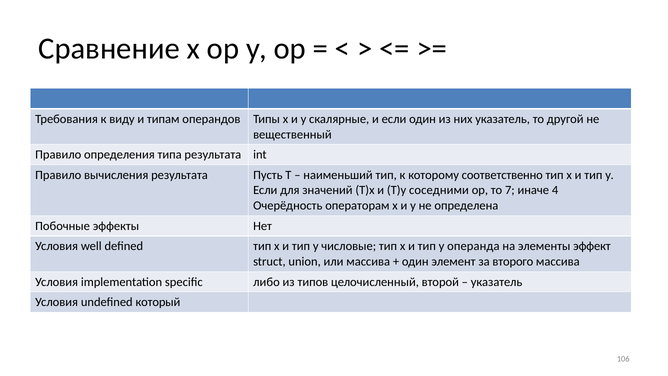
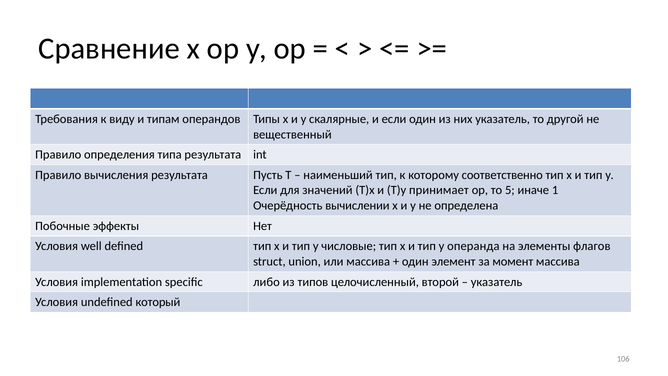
соседними: соседними -> принимает (439, 190)
7: 7 -> 5 (510, 190)
4: 4 -> 1 (555, 190)
операторам: операторам -> вычислении (357, 205)
эффект: эффект -> флагов (592, 246)
второго: второго -> момент (513, 261)
